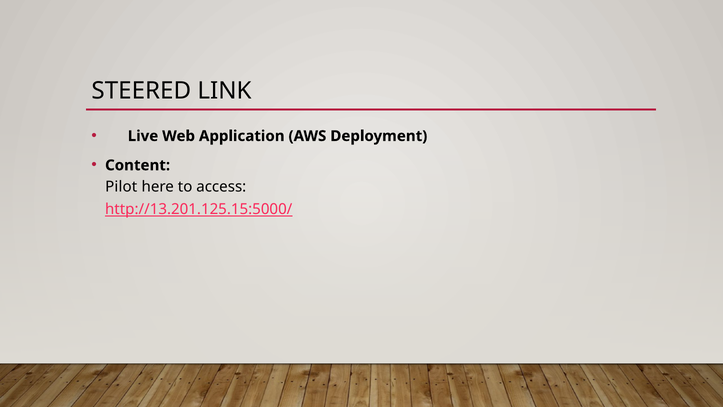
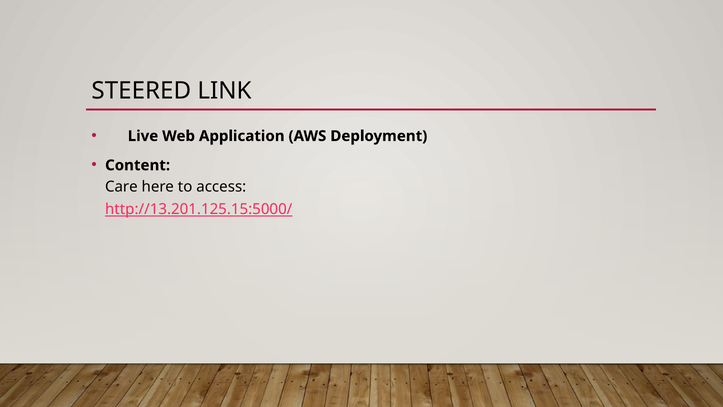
Pilot: Pilot -> Care (121, 187)
